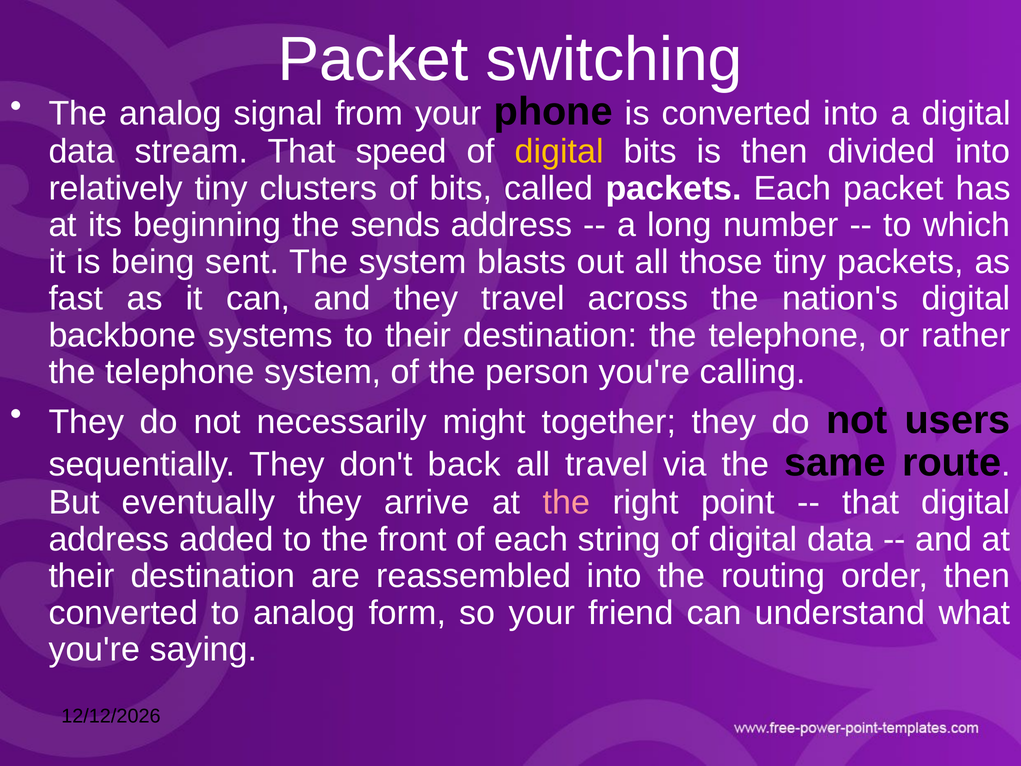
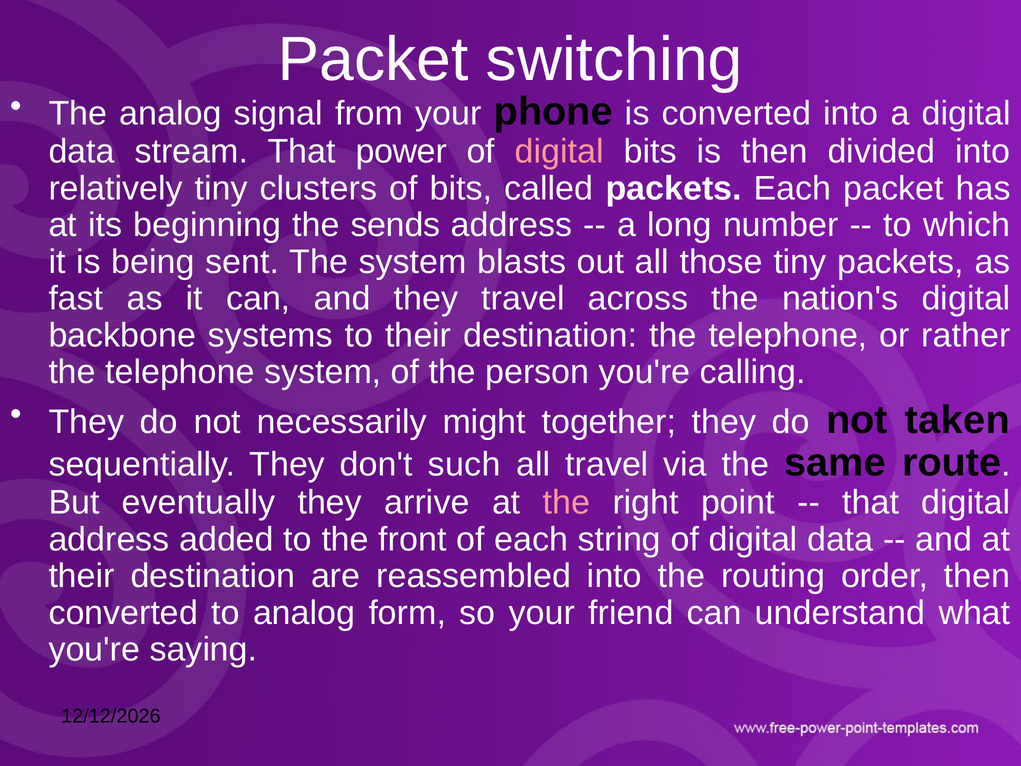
speed: speed -> power (401, 152)
digital colour: yellow -> pink (559, 152)
users: users -> taken (957, 420)
back: back -> such (464, 465)
